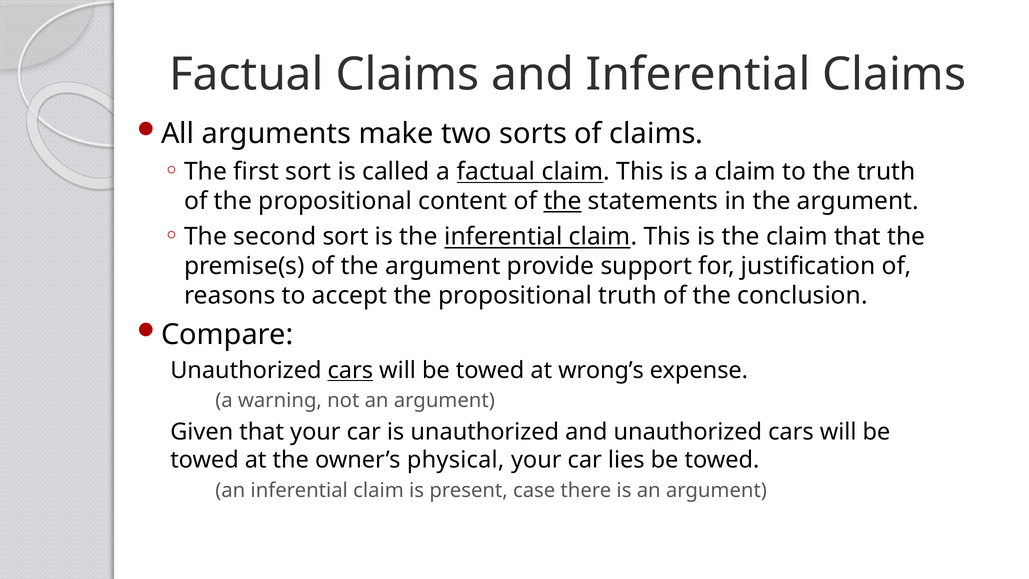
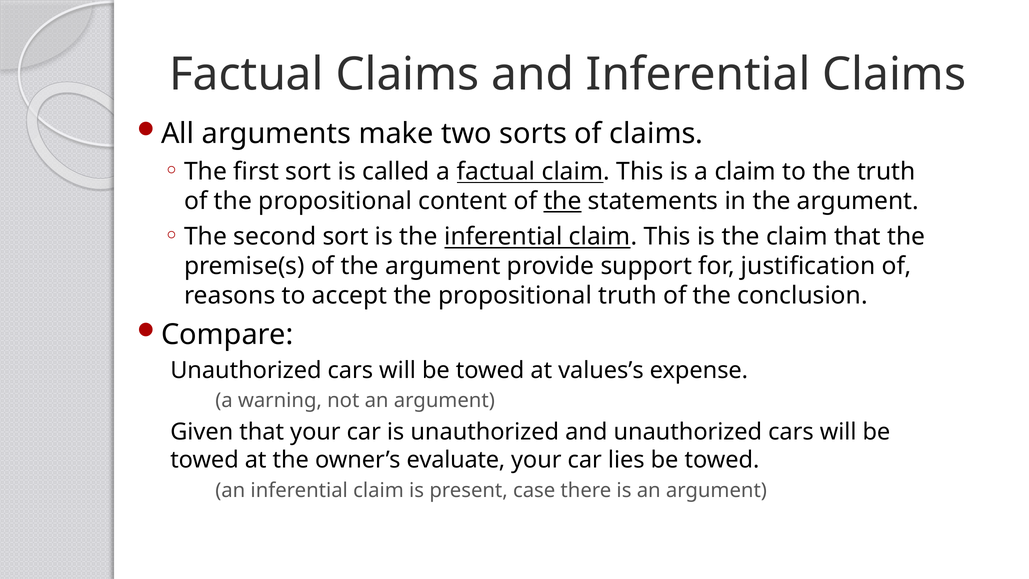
cars underline: present -> none (350, 370)
wrong’s: wrong’s -> values’s (601, 370)
physical: physical -> evaluate (456, 460)
